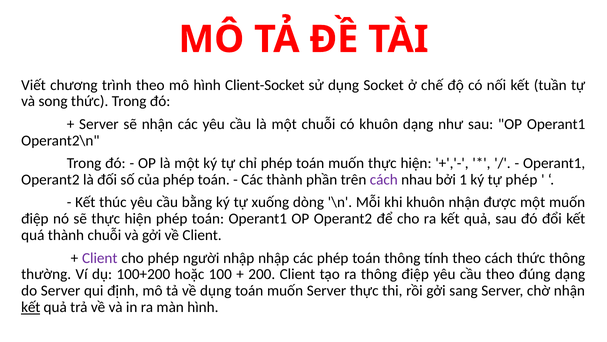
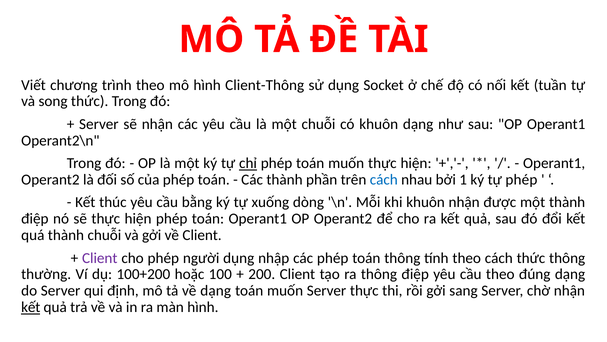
Client-Socket: Client-Socket -> Client-Thông (265, 85)
chỉ underline: none -> present (248, 163)
cách colour: purple -> blue (384, 179)
một muốn: muốn -> thành (567, 202)
người nhập: nhập -> dụng (239, 258)
về dụng: dụng -> dạng (216, 290)
